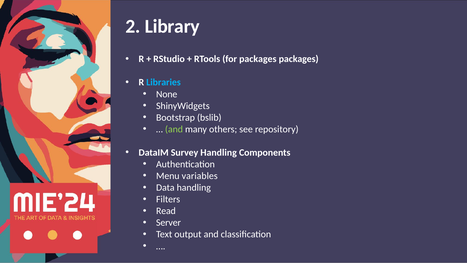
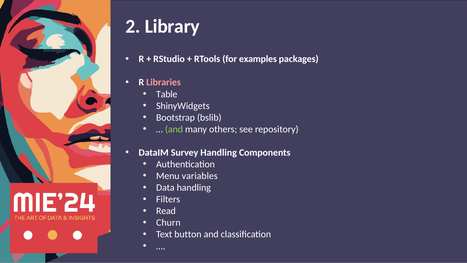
for packages: packages -> examples (258, 59)
Libraries colour: light blue -> pink (163, 82)
None: None -> Table (167, 94)
Server: Server -> Churn (168, 222)
output: output -> button (188, 234)
